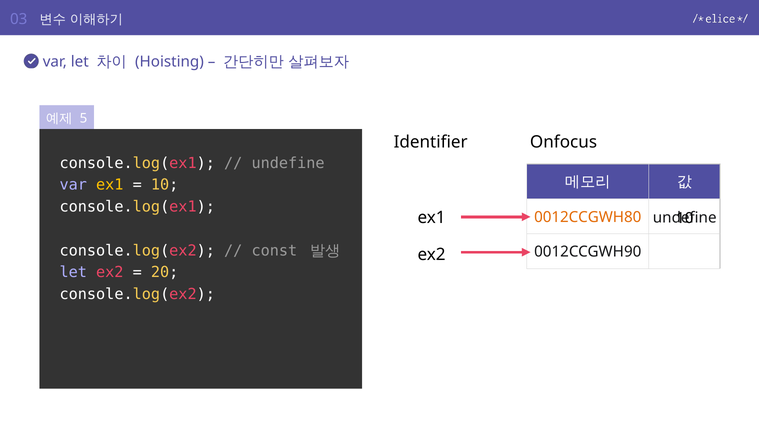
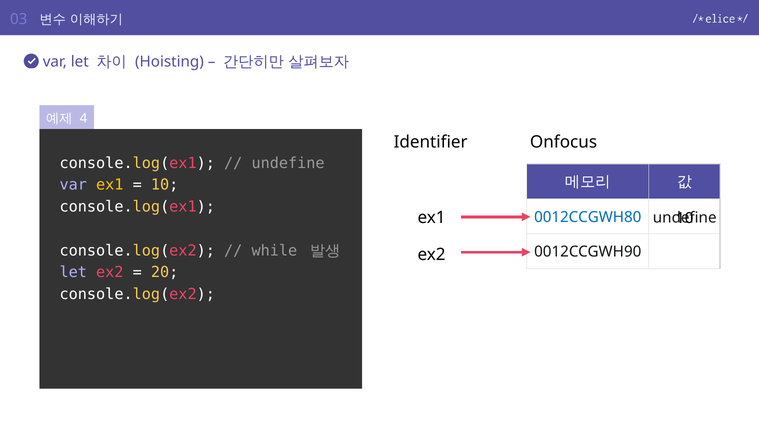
5: 5 -> 4 (83, 118)
0012CCGWH80 colour: orange -> blue (588, 217)
const: const -> while (274, 251)
